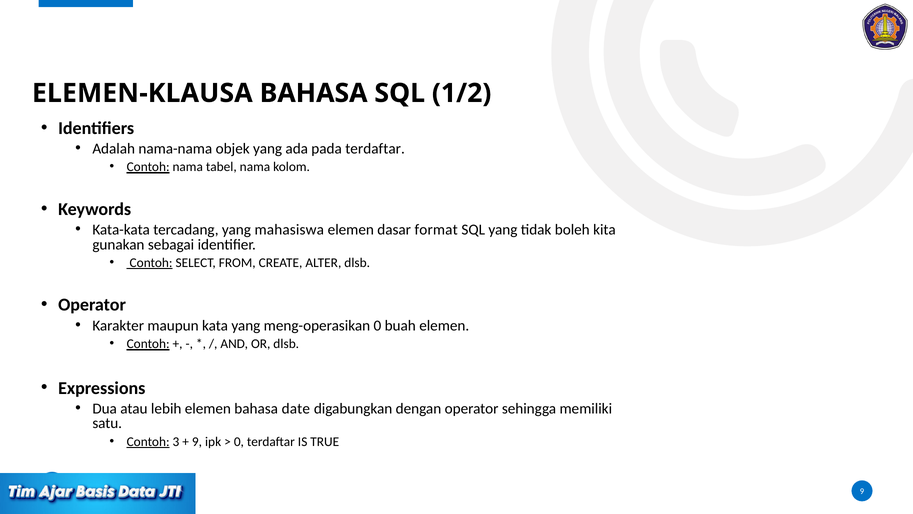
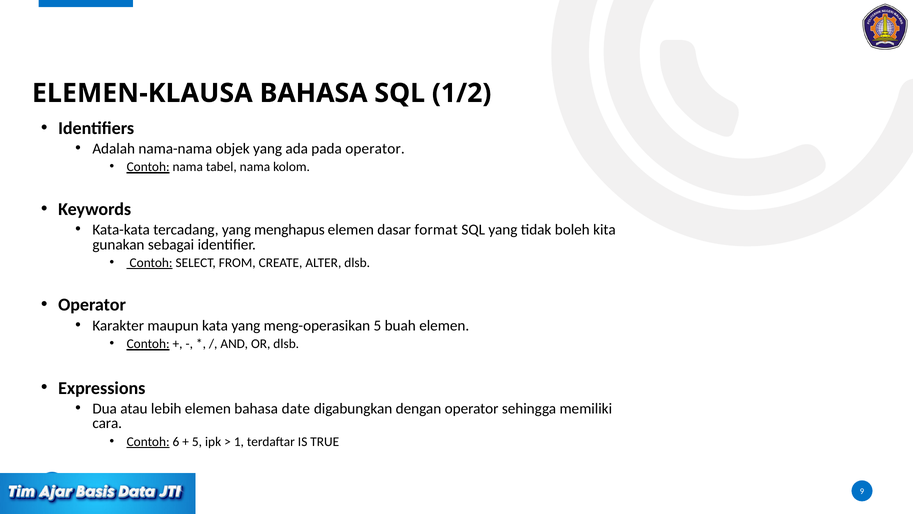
pada terdaftar: terdaftar -> operator (375, 149)
mahasiswa: mahasiswa -> menghapus (289, 230)
meng-operasikan 0: 0 -> 5 (377, 325)
satu: satu -> cara (107, 423)
3: 3 -> 6 (176, 441)
9: 9 -> 5 (197, 441)
0: 0 -> 1 (239, 441)
